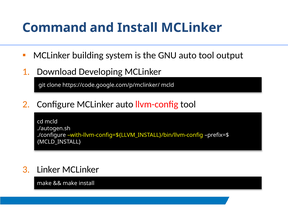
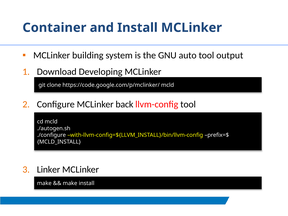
Command: Command -> Container (54, 28)
MCLinker auto: auto -> back (124, 104)
